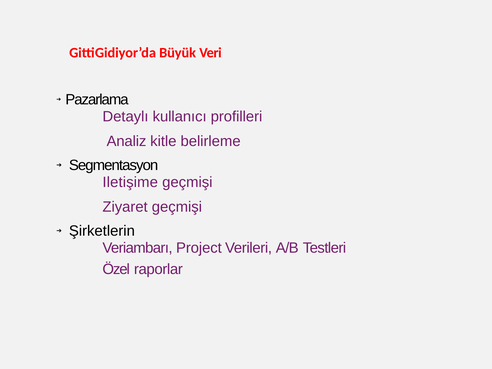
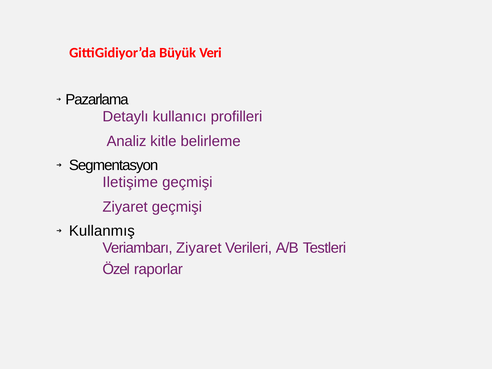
Şirketlerin: Şirketlerin -> Kullanmış (102, 231)
Veriambarı Project: Project -> Ziyaret (199, 248)
